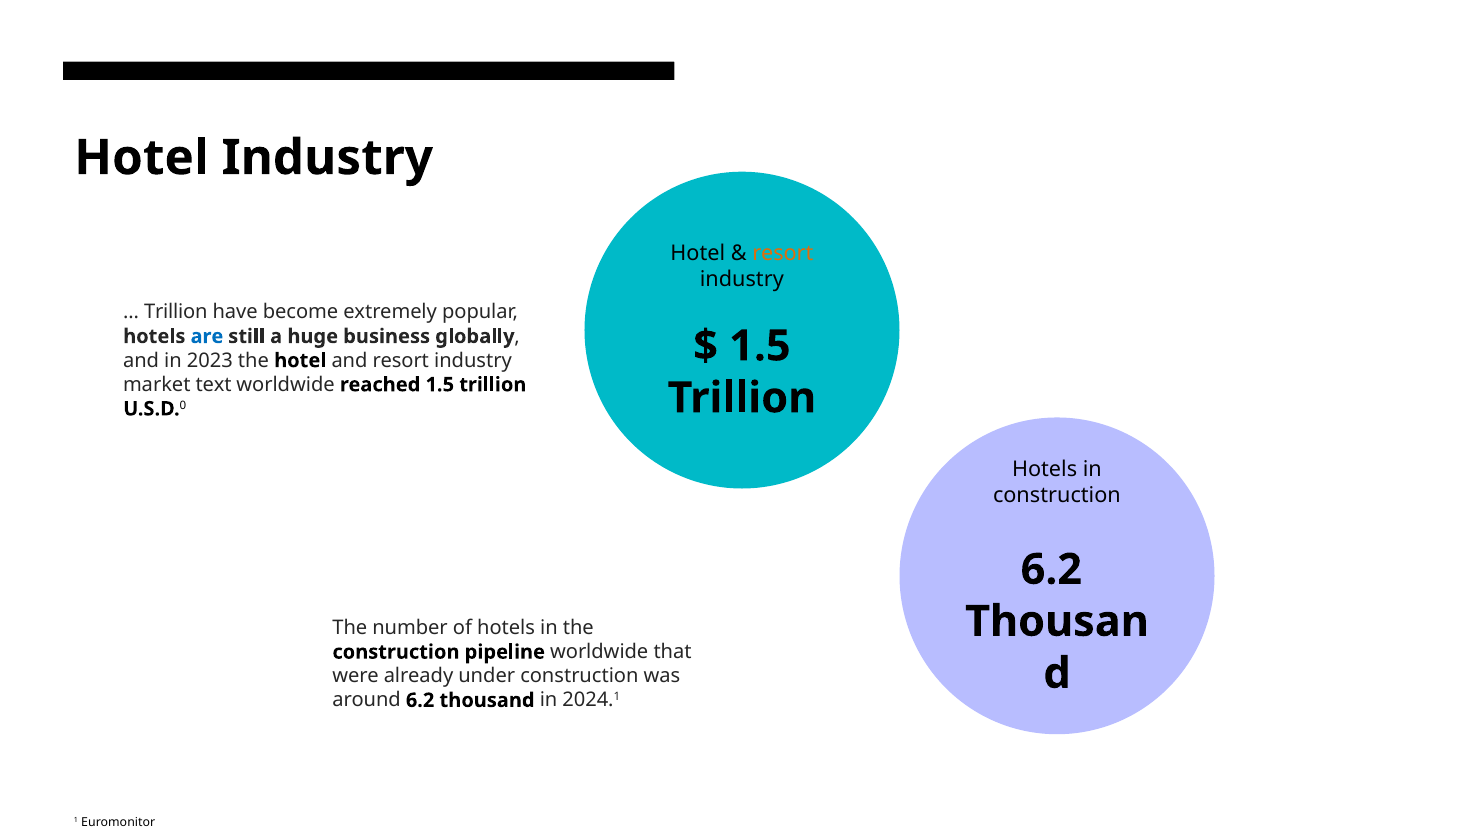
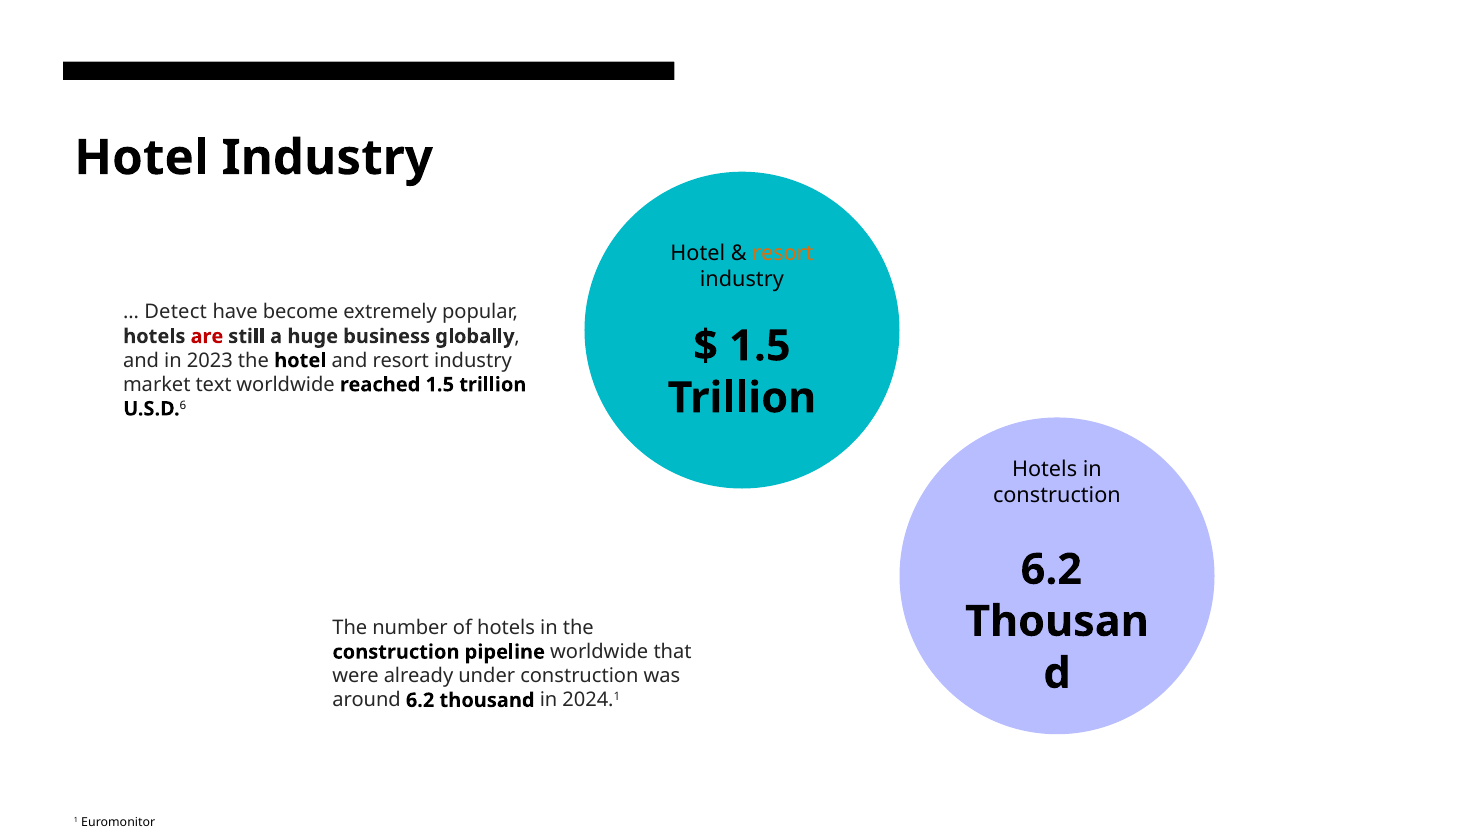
Trillion: Trillion -> Detect (176, 312)
are colour: blue -> red (207, 336)
0: 0 -> 6 (183, 406)
